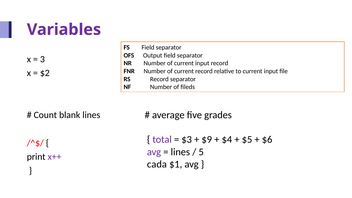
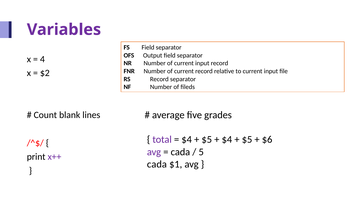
3: 3 -> 4 (42, 59)
$3: $3 -> $4 (187, 140)
$9: $9 -> $5 (207, 140)
lines: lines -> cada (180, 152)
